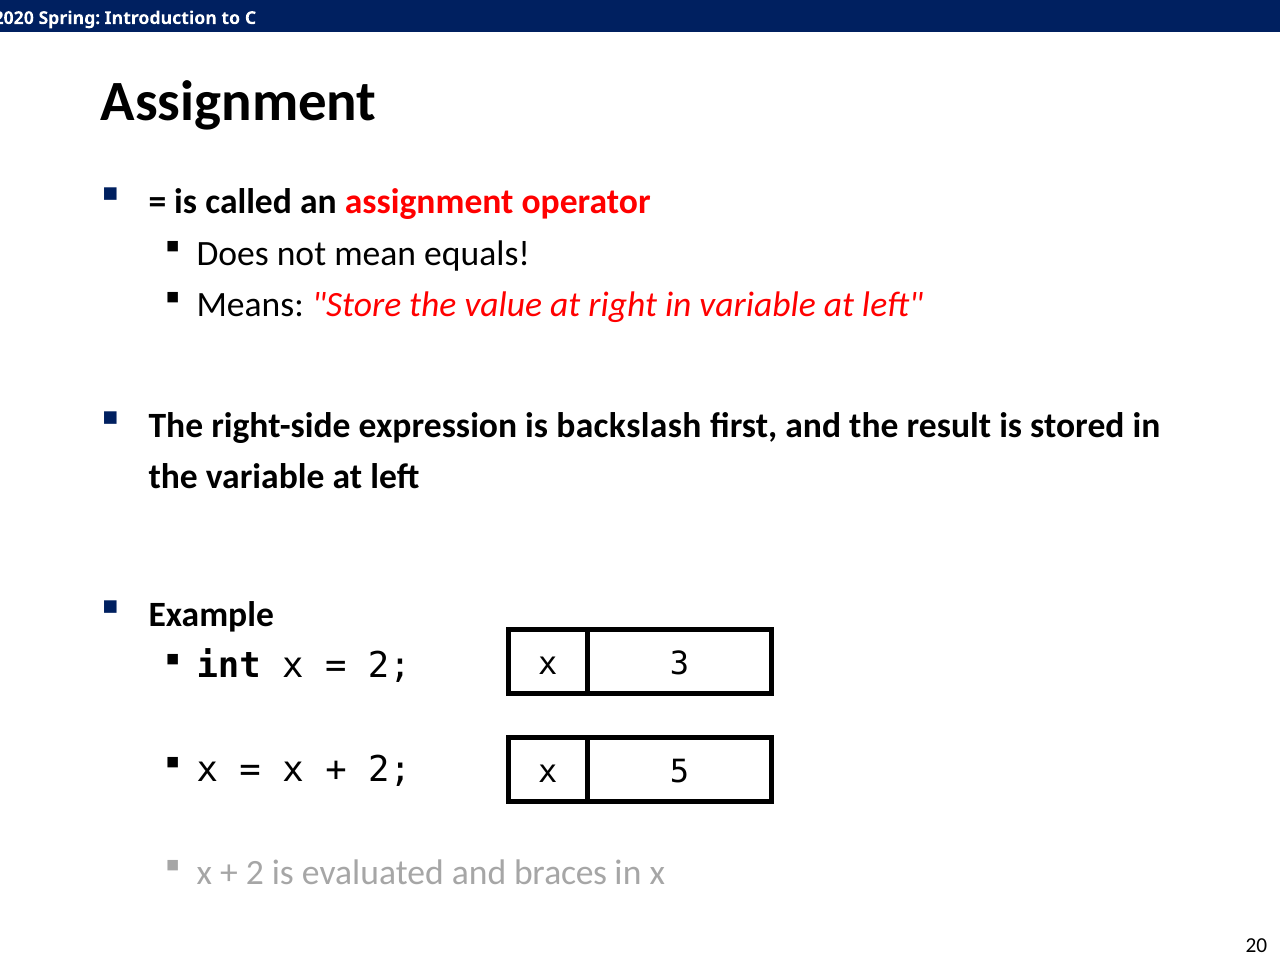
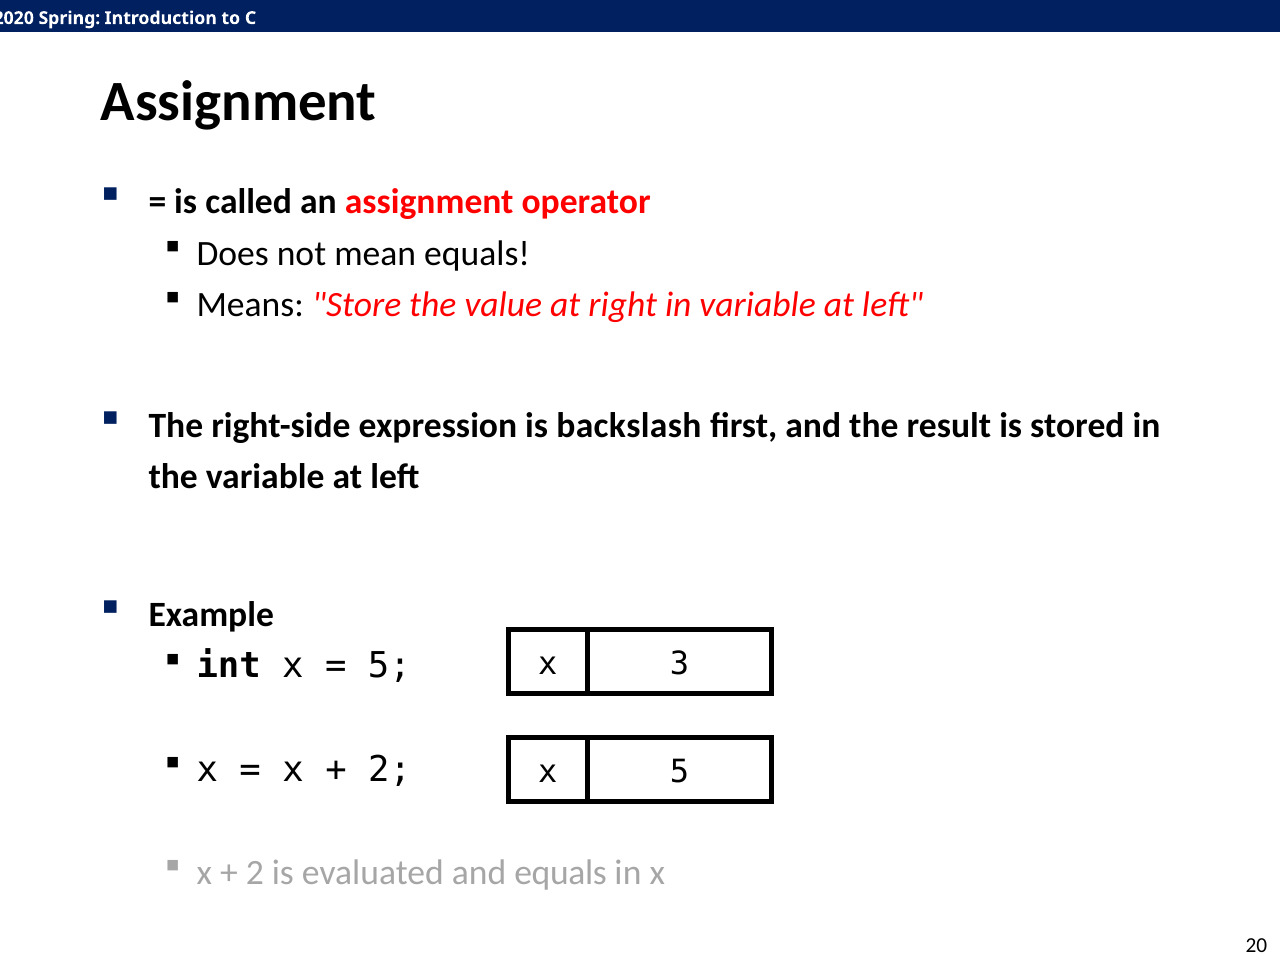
2: 2 -> 5 (389, 666)
and braces: braces -> equals (561, 872)
